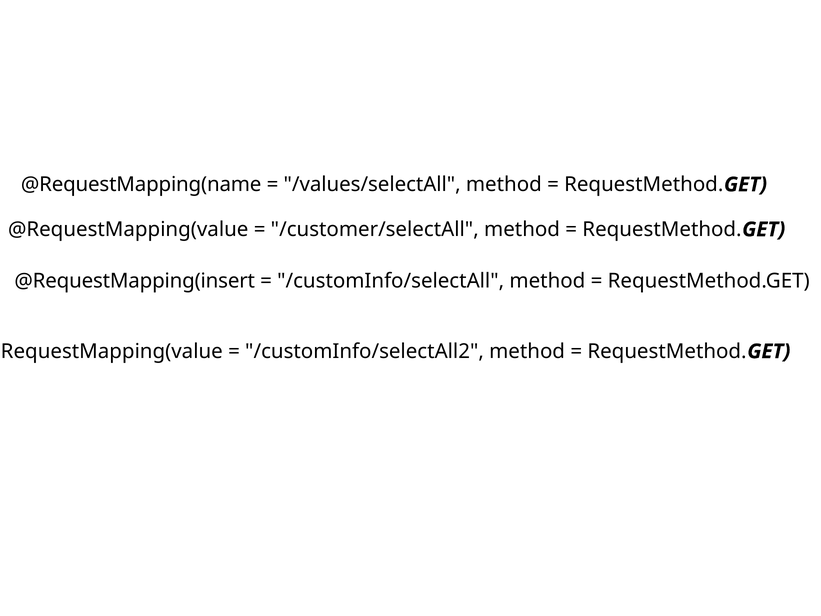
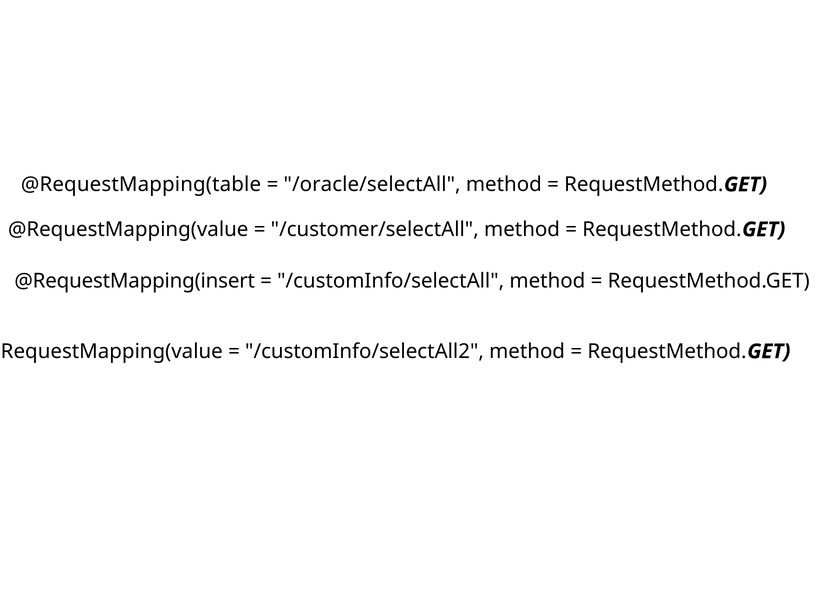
@RequestMapping(name: @RequestMapping(name -> @RequestMapping(table (141, 185)
/values/selectAll: /values/selectAll -> /oracle/selectAll (372, 185)
